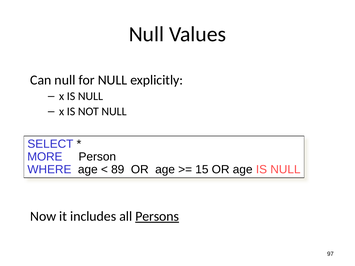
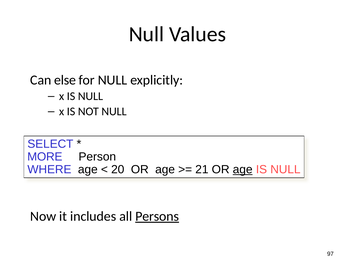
Can null: null -> else (65, 80)
89: 89 -> 20 (118, 170)
15: 15 -> 21 (202, 170)
age underline: none -> present (243, 170)
